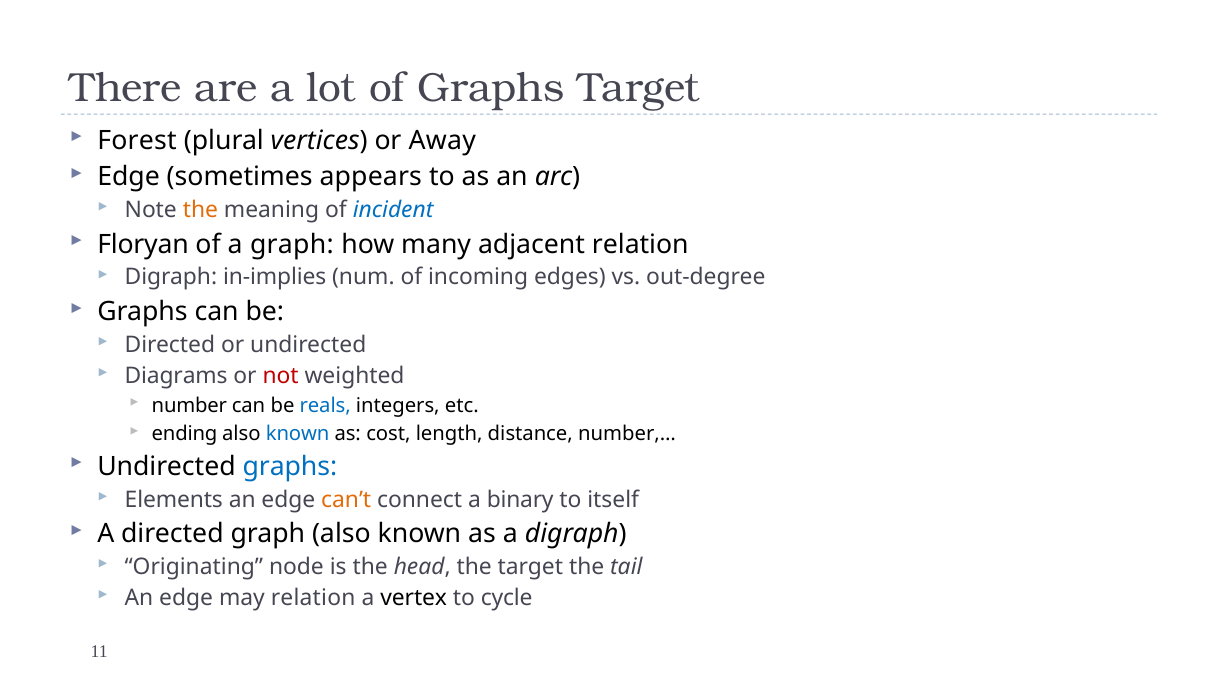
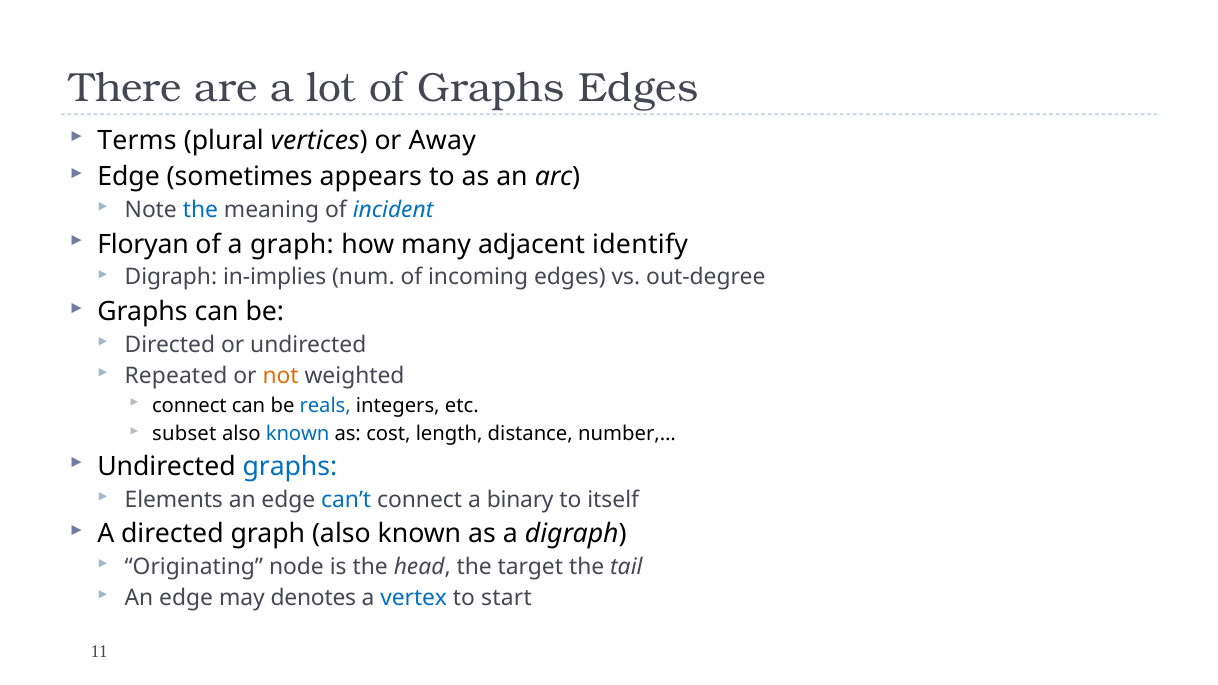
Graphs Target: Target -> Edges (638, 88)
Forest: Forest -> Terms (137, 141)
the colour: orange -> blue (200, 210)
adjacent relation: relation -> identify (640, 244)
Diagrams: Diagrams -> Repeated (176, 376)
not colour: red -> orange (281, 376)
number: number -> connect (189, 405)
ending: ending -> subset (184, 434)
can’t colour: orange -> blue (346, 500)
may relation: relation -> denotes (313, 598)
vertex colour: black -> blue (414, 598)
cycle: cycle -> start (506, 598)
